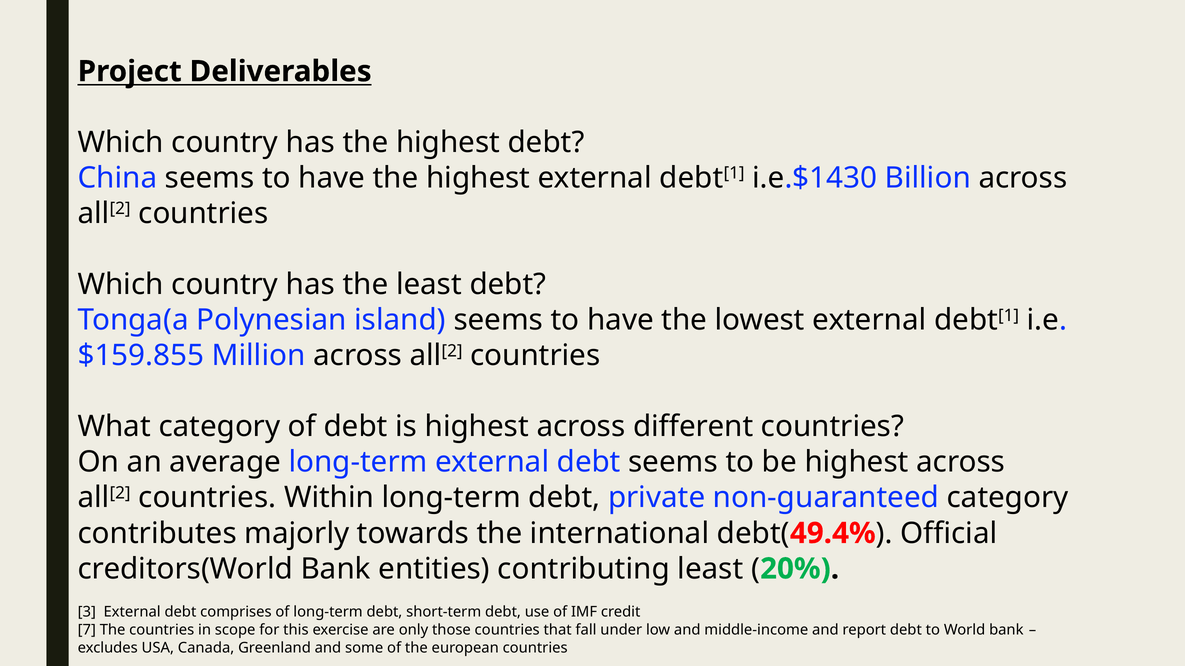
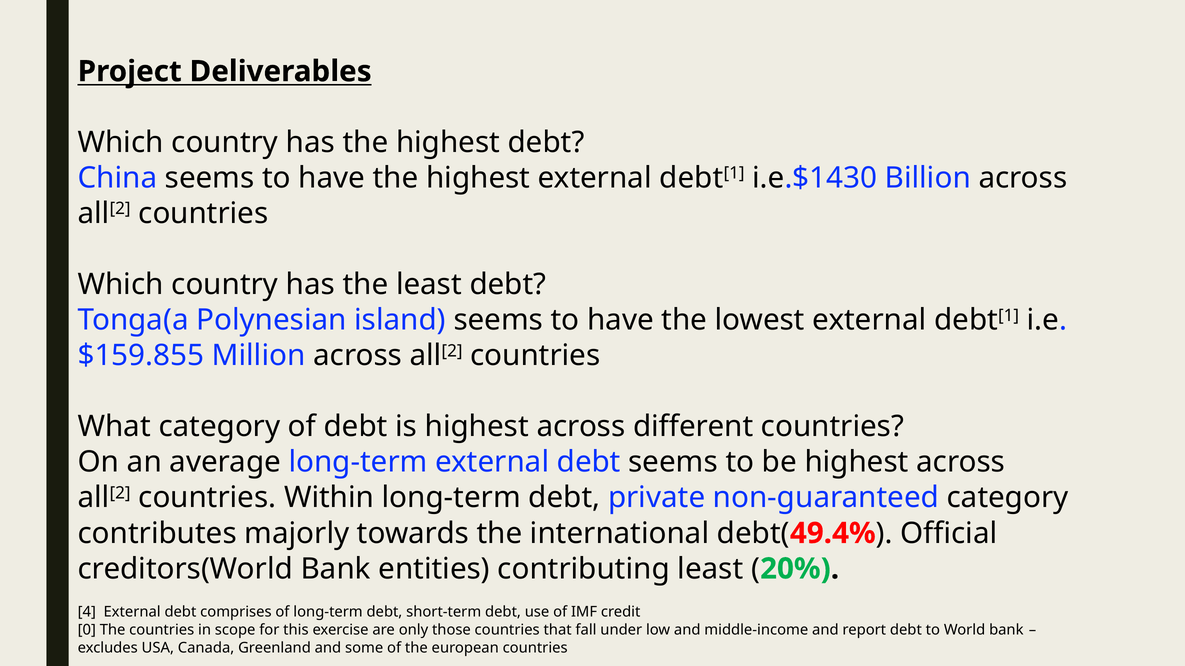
3: 3 -> 4 (87, 613)
7: 7 -> 0 (87, 630)
